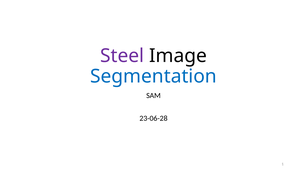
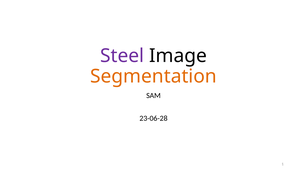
Segmentation colour: blue -> orange (153, 77)
